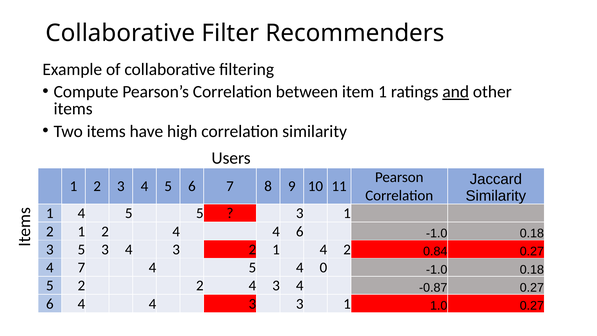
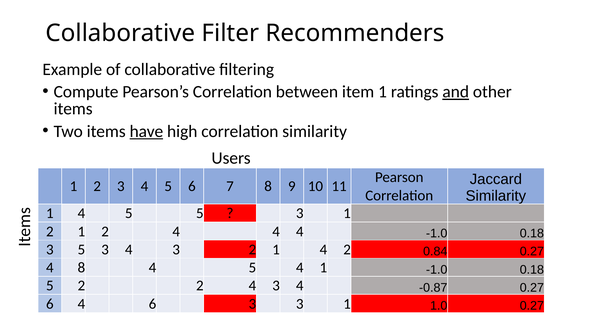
have underline: none -> present (146, 131)
4 4 6: 6 -> 4 (300, 231)
4 7: 7 -> 8 (81, 267)
4 0: 0 -> 1 (323, 267)
6 4 4: 4 -> 6 (152, 304)
